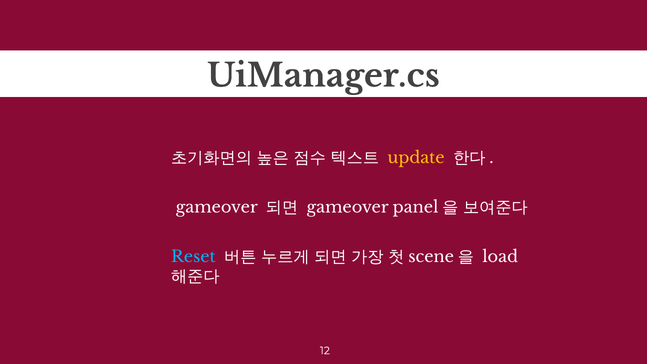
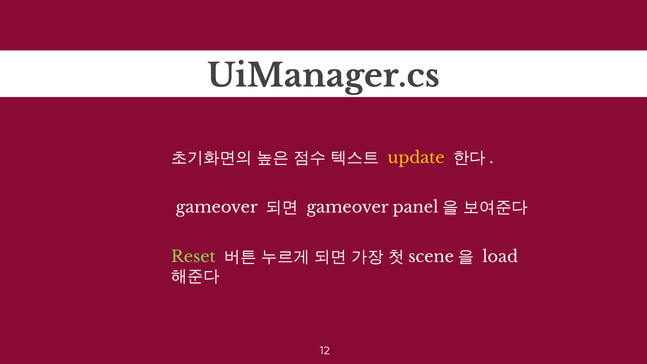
Reset colour: light blue -> light green (193, 257)
